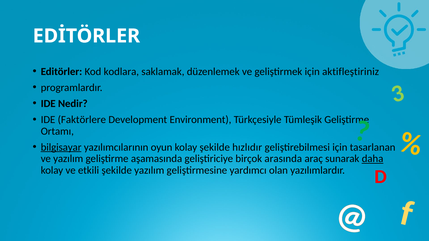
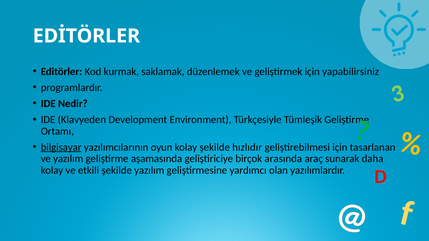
kodlara: kodlara -> kurmak (121, 72)
aktifleştiriniz: aktifleştiriniz -> yapabilirsiniz (351, 72)
Faktörlere: Faktörlere -> Klavyeden (82, 120)
daha underline: present -> none (373, 159)
